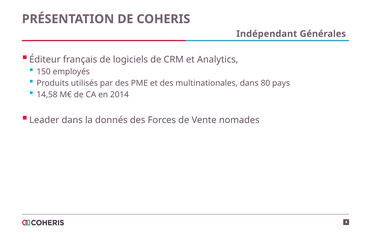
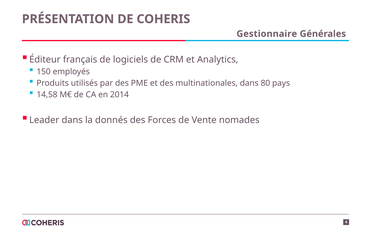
Indépendant: Indépendant -> Gestionnaire (267, 34)
